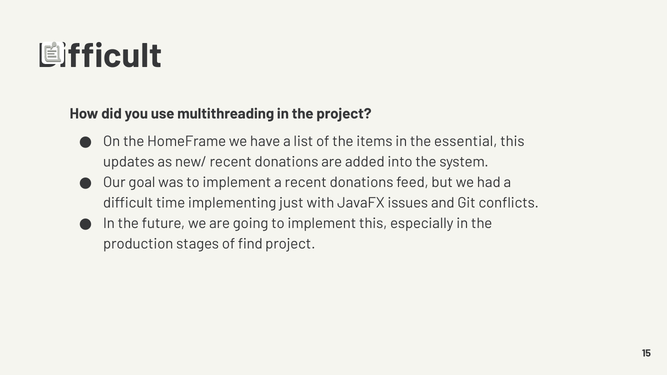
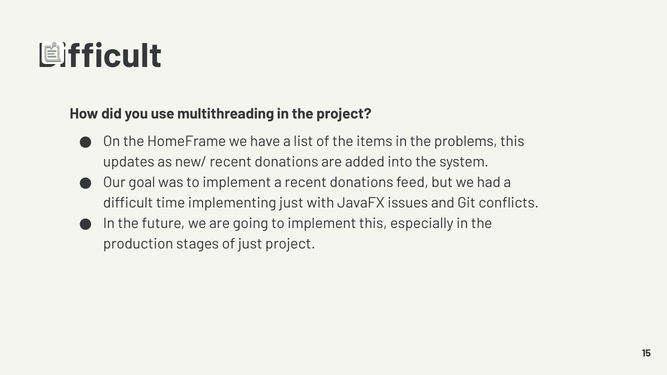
essential: essential -> problems (466, 142)
of find: find -> just (250, 244)
